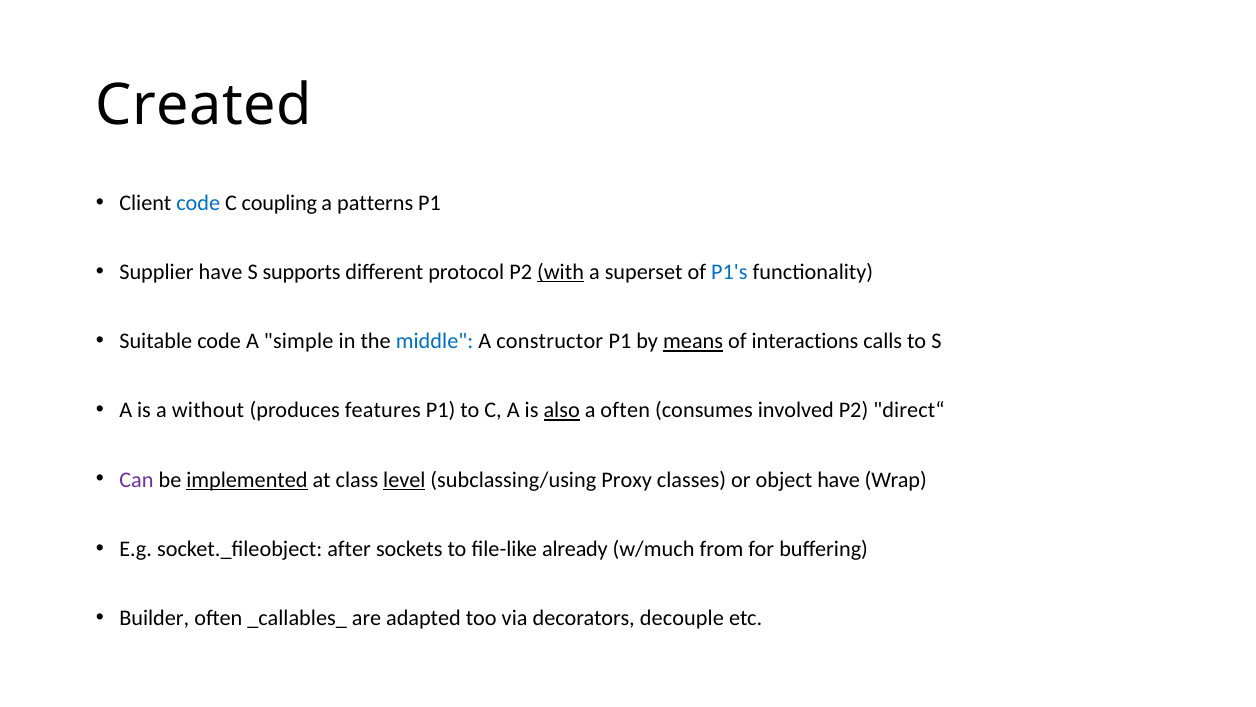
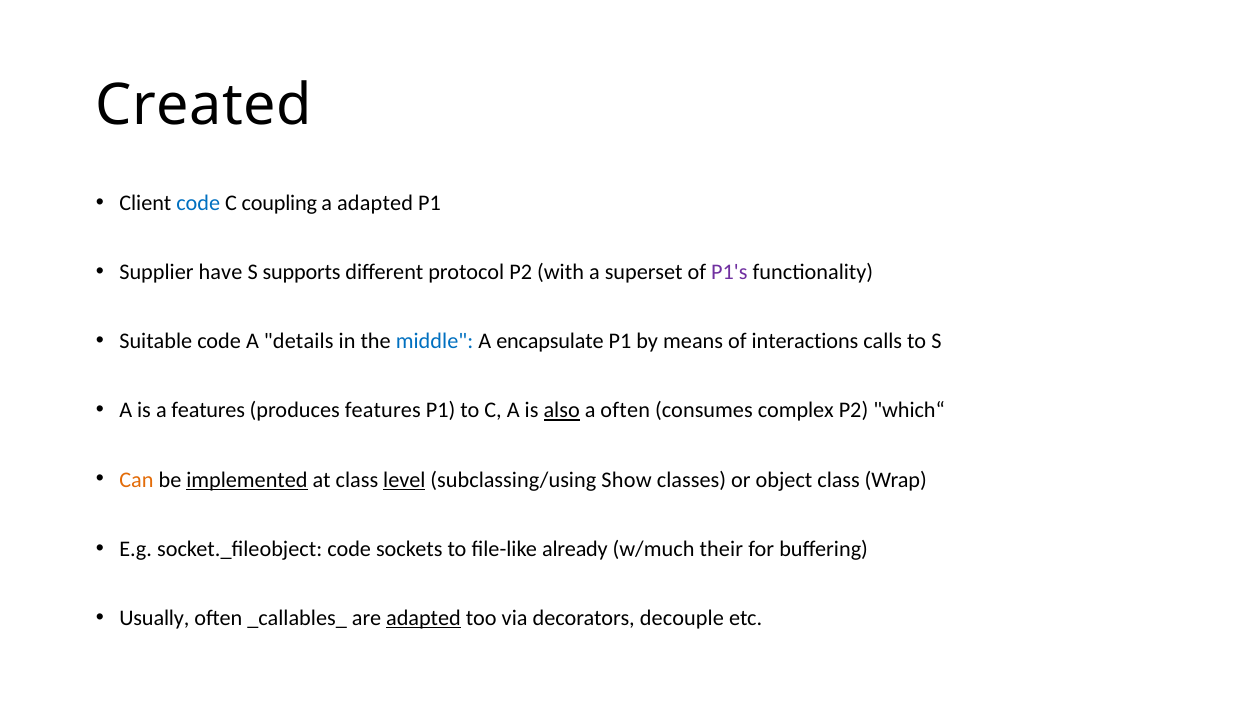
a patterns: patterns -> adapted (375, 203)
with underline: present -> none (561, 272)
P1's colour: blue -> purple (729, 272)
simple: simple -> details (299, 341)
constructor: constructor -> encapsulate (550, 341)
means underline: present -> none (693, 341)
a without: without -> features (208, 410)
involved: involved -> complex (796, 410)
direct“: direct“ -> which“ (909, 410)
Can colour: purple -> orange (136, 479)
Proxy: Proxy -> Show (627, 479)
object have: have -> class (839, 479)
socket._fileobject after: after -> code (349, 549)
from: from -> their (721, 549)
Builder: Builder -> Usually (154, 618)
adapted underline: none -> present (424, 618)
